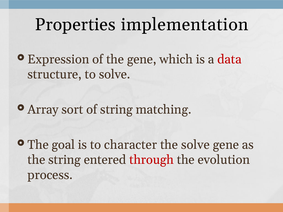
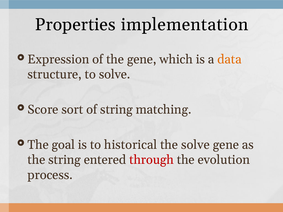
data colour: red -> orange (229, 59)
Array: Array -> Score (43, 110)
character: character -> historical (131, 145)
